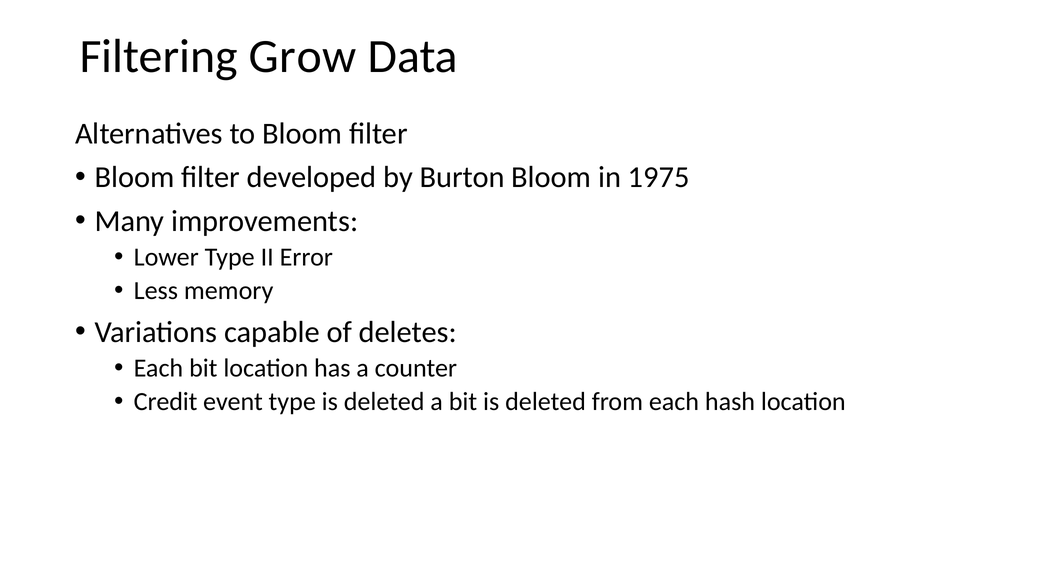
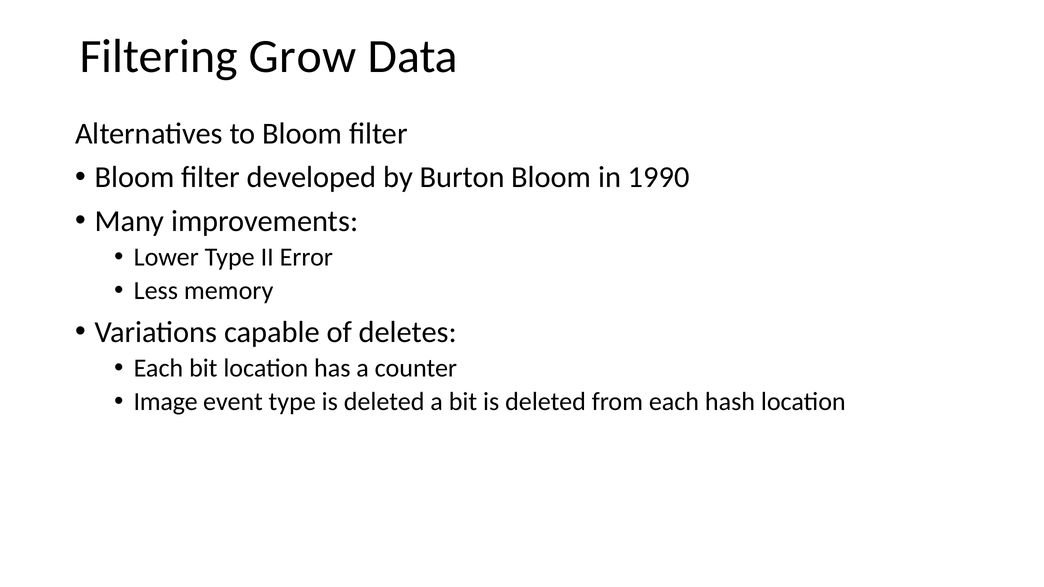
1975: 1975 -> 1990 (659, 177)
Credit: Credit -> Image (166, 402)
